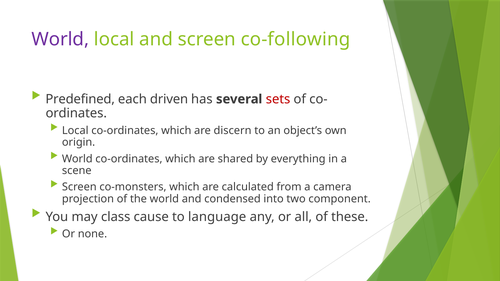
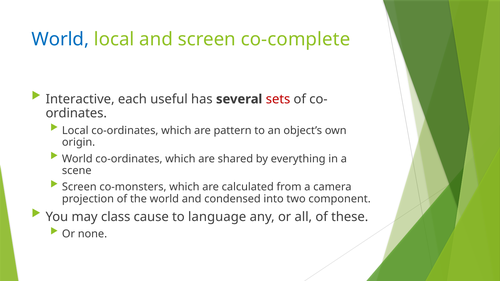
World colour: purple -> blue (60, 39)
co-following: co-following -> co-complete (296, 39)
Predefined: Predefined -> Interactive (80, 99)
driven: driven -> useful (169, 99)
discern: discern -> pattern (233, 131)
